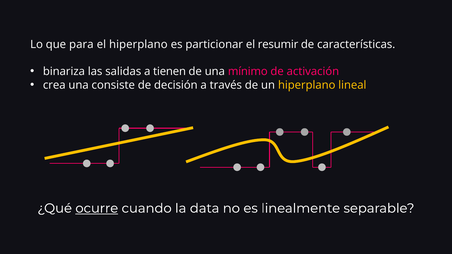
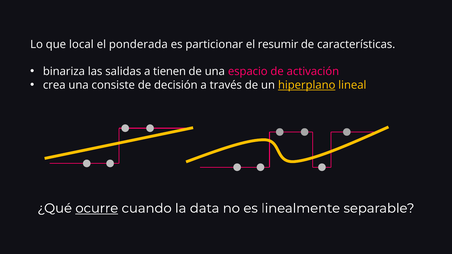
para: para -> local (81, 45)
el hiperplano: hiperplano -> ponderada (138, 45)
mínimo: mínimo -> espacio (248, 72)
hiperplano underline: none -> present (307, 85)
